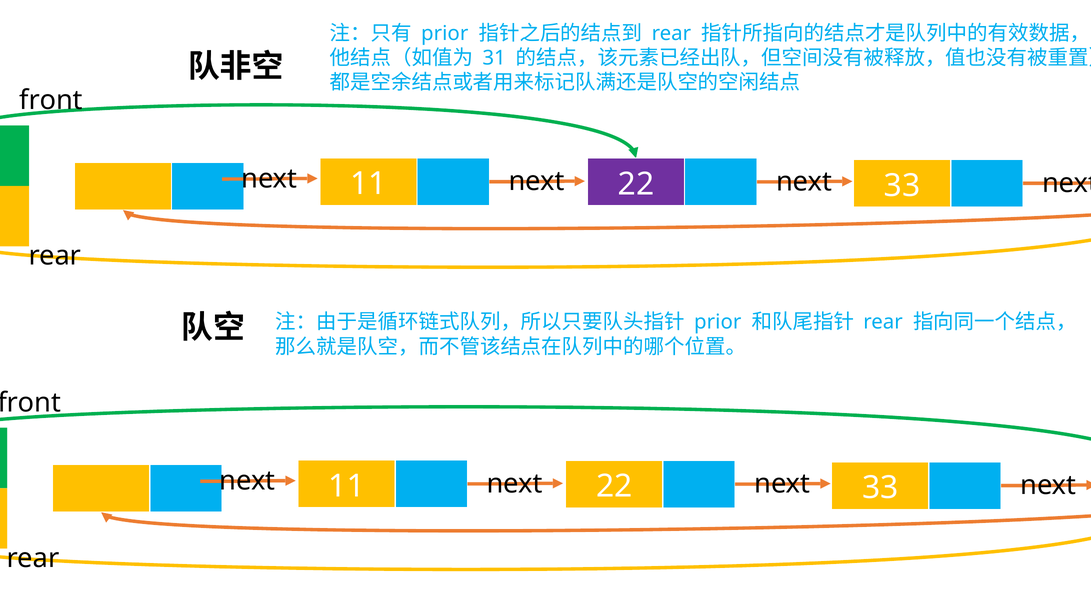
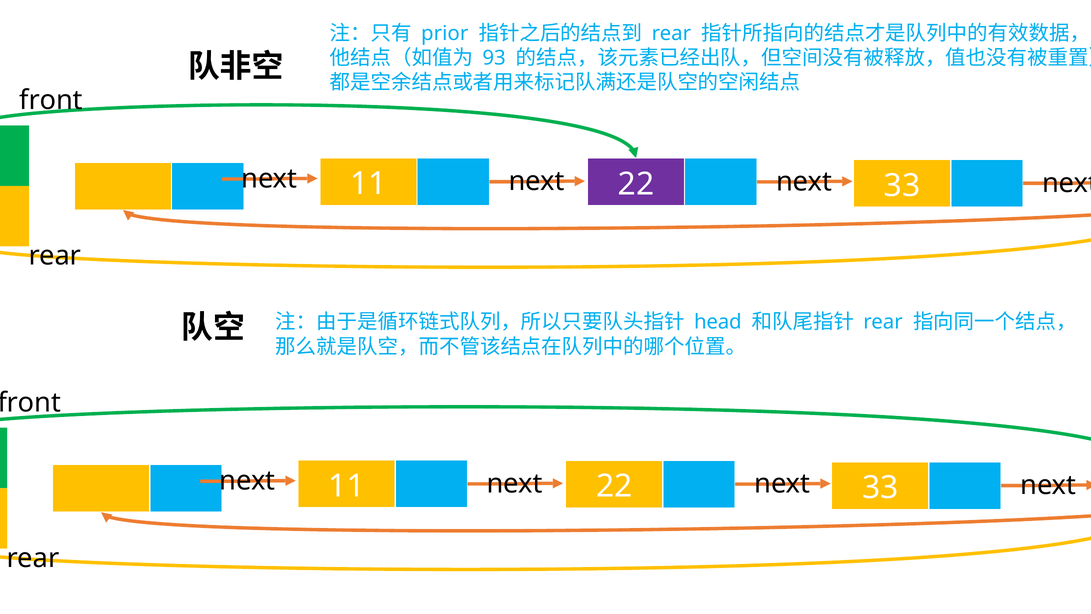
31: 31 -> 93 (494, 58)
prior: prior -> head (718, 322)
